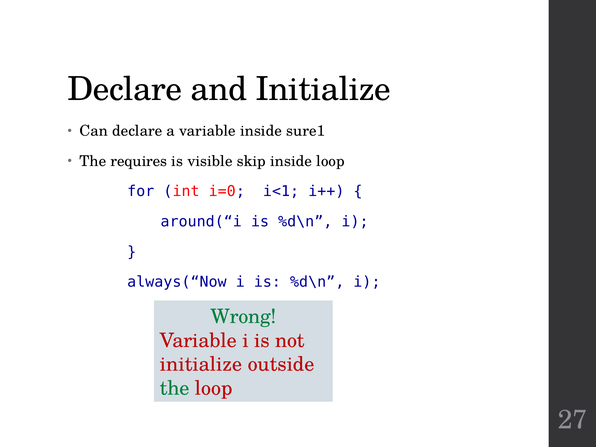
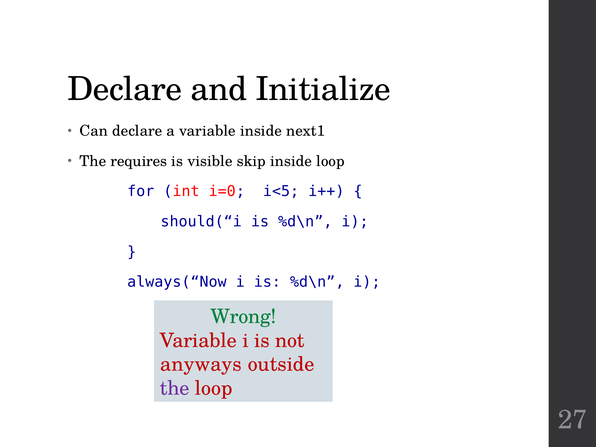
sure1: sure1 -> next1 (306, 131)
i<1: i<1 -> i<5 (281, 191)
around(“i: around(“i -> should(“i (201, 222)
initialize: initialize -> anyways (201, 364)
the colour: green -> purple (175, 388)
